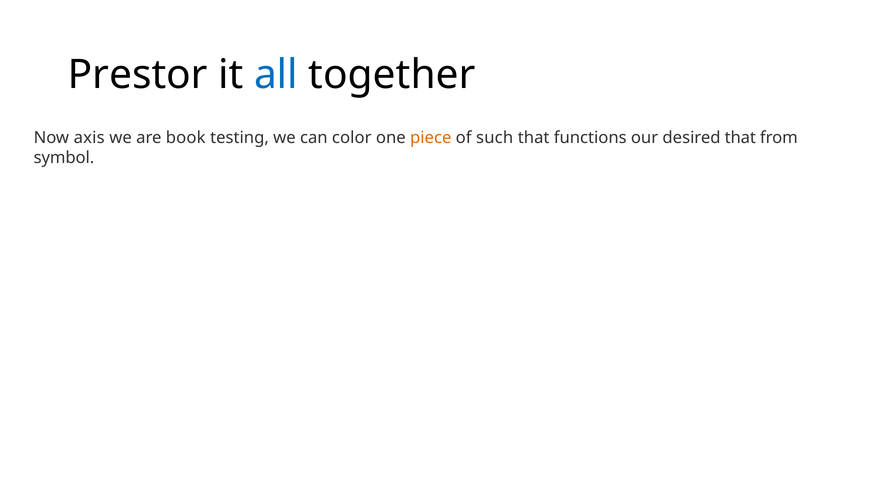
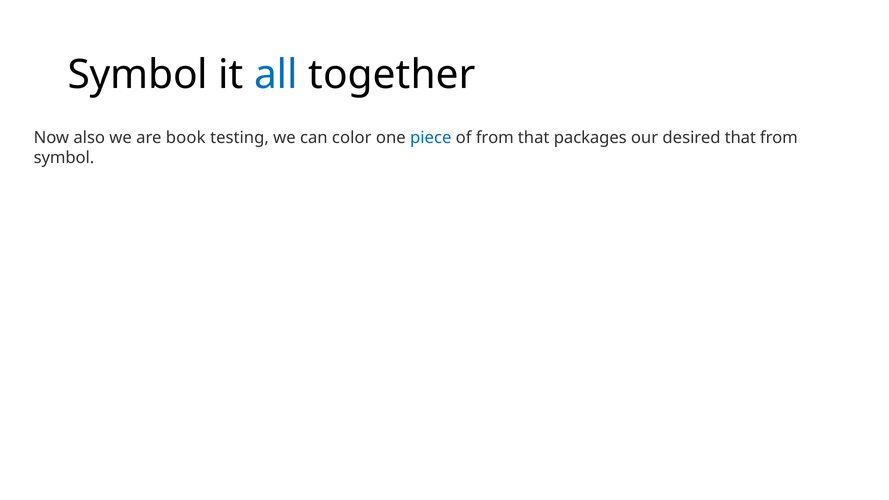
Prestor: Prestor -> Symbol (138, 75)
axis: axis -> also (89, 138)
piece colour: orange -> blue (431, 138)
of such: such -> from (495, 138)
functions: functions -> packages (590, 138)
